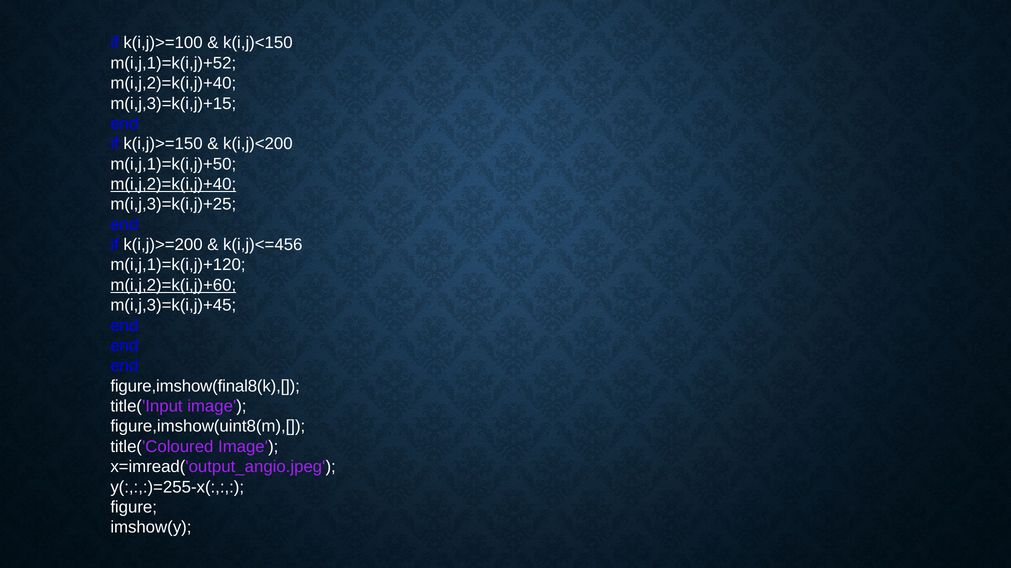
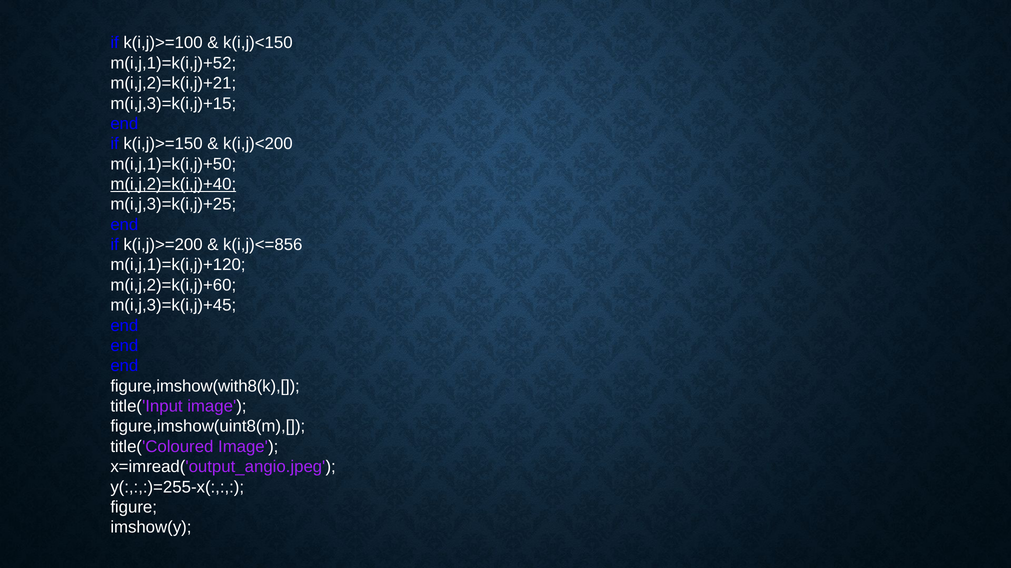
m(i,j,2)=k(i,j)+40: m(i,j,2)=k(i,j)+40 -> m(i,j,2)=k(i,j)+21 (173, 83)
k(i,j)<=456: k(i,j)<=456 -> k(i,j)<=856 (263, 245)
m(i,j,2)=k(i,j)+60 underline: present -> none (173, 285)
figure,imshow(final8(k),[: figure,imshow(final8(k),[ -> figure,imshow(with8(k),[ (205, 387)
